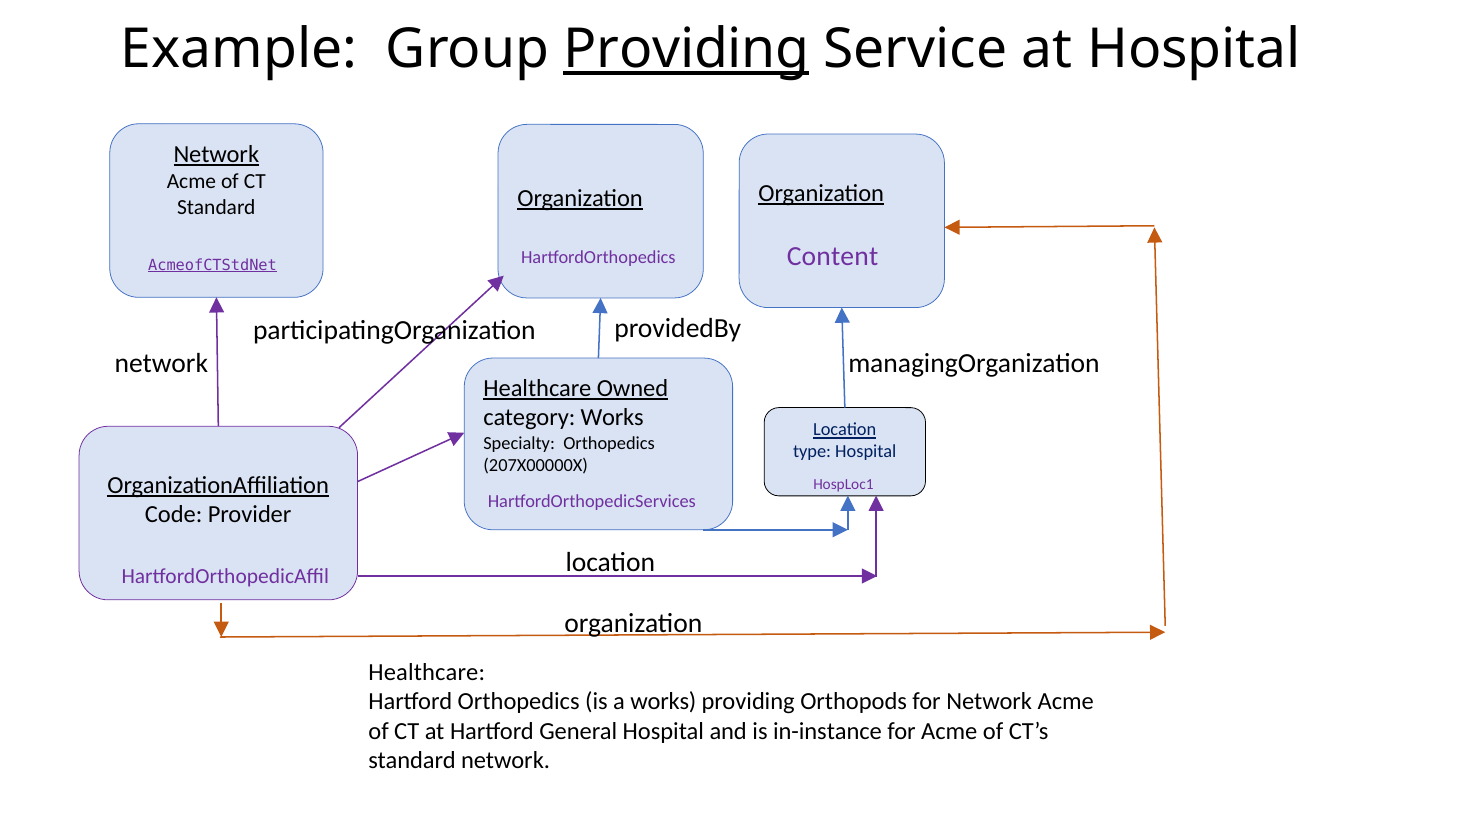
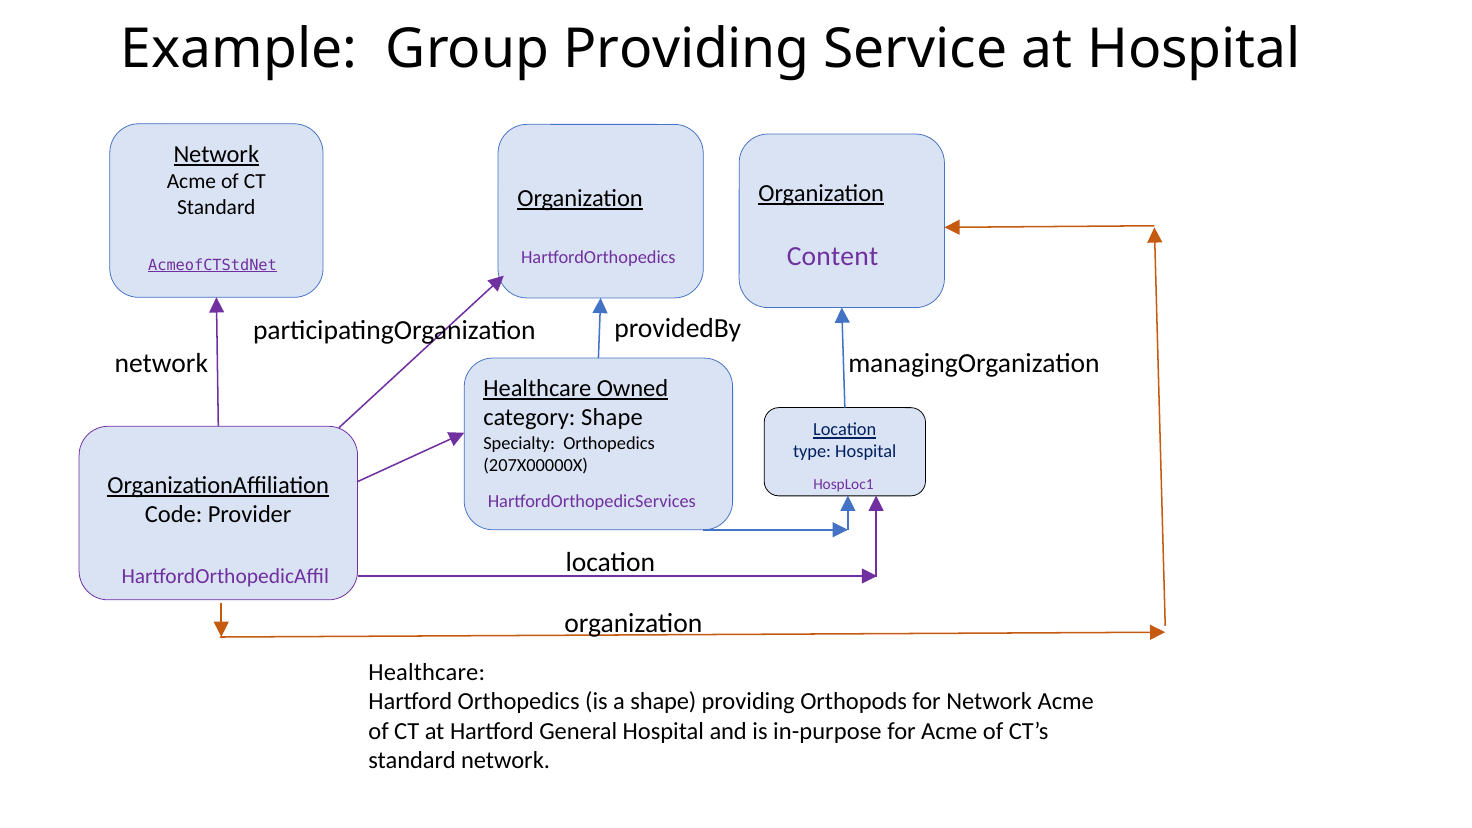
Providing underline: present -> none (686, 49)
category Works: Works -> Shape (612, 418)
a works: works -> shape (663, 702)
in-instance: in-instance -> in-purpose (827, 731)
